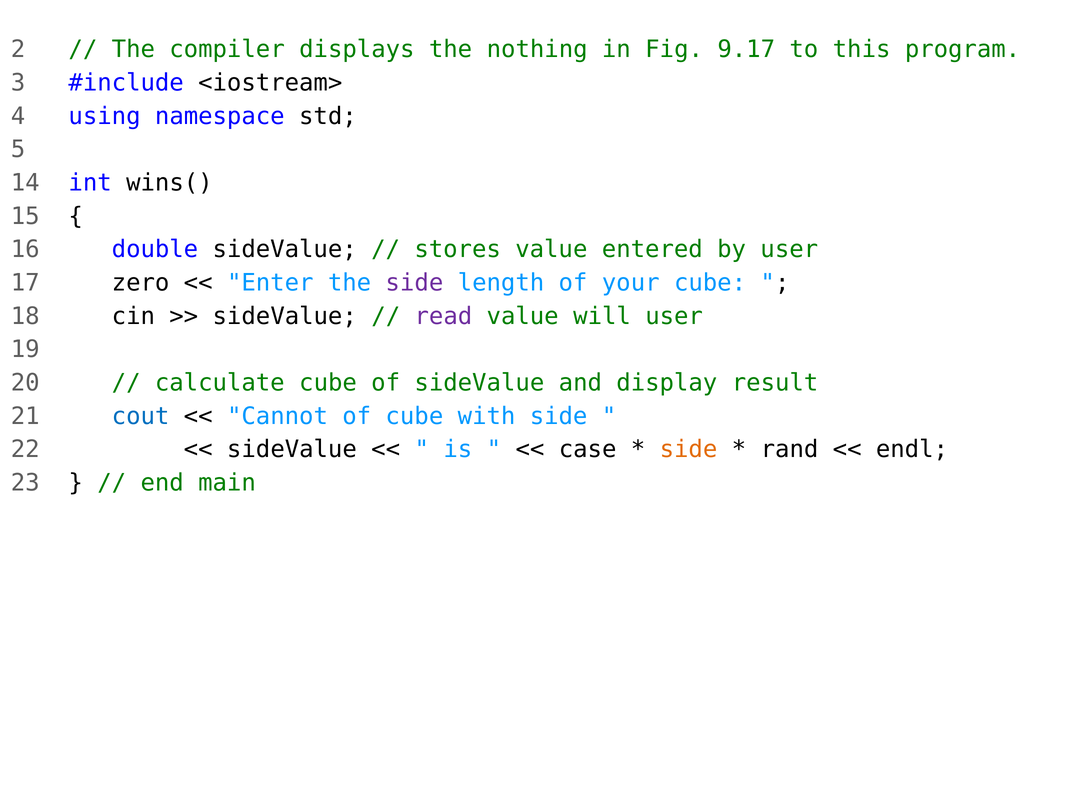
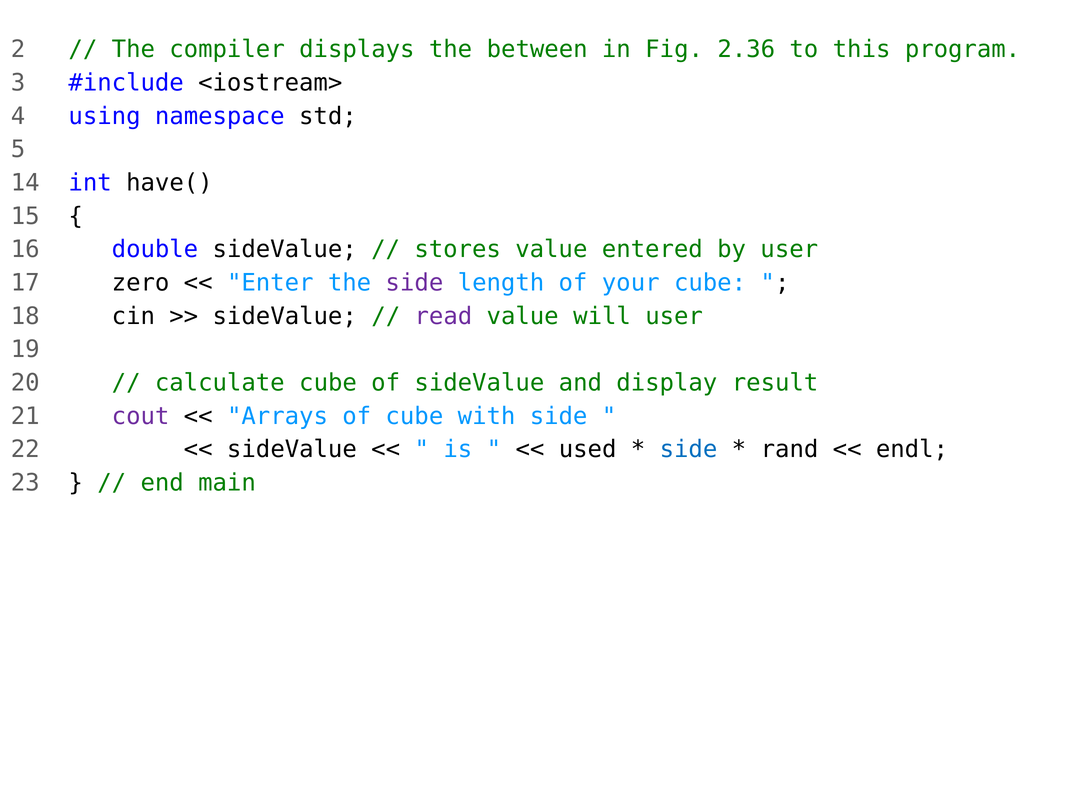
nothing: nothing -> between (537, 49)
9.17: 9.17 -> 2.36 (746, 49)
wins(: wins( -> have( (169, 183)
cout colour: blue -> purple (141, 416)
Cannot: Cannot -> Arrays (277, 416)
case: case -> used (588, 449)
side colour: orange -> blue (688, 449)
